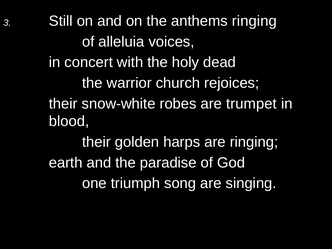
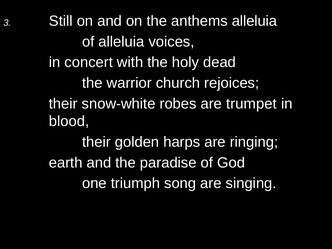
anthems ringing: ringing -> alleluia (254, 21)
